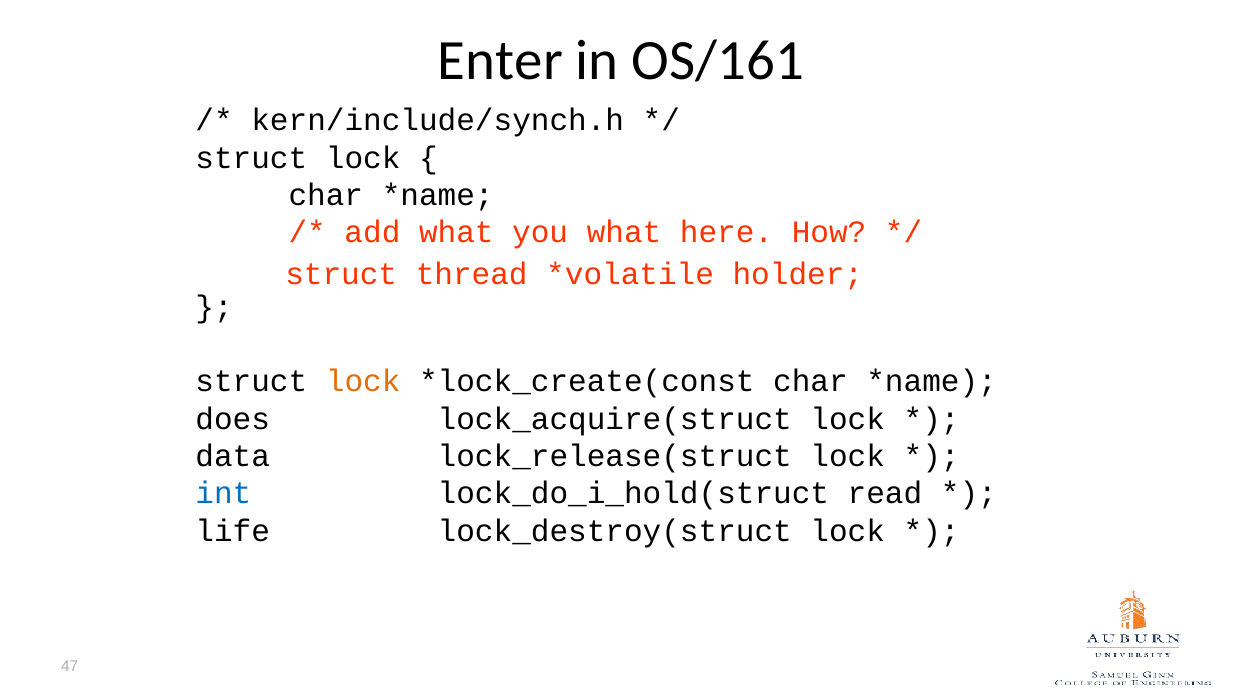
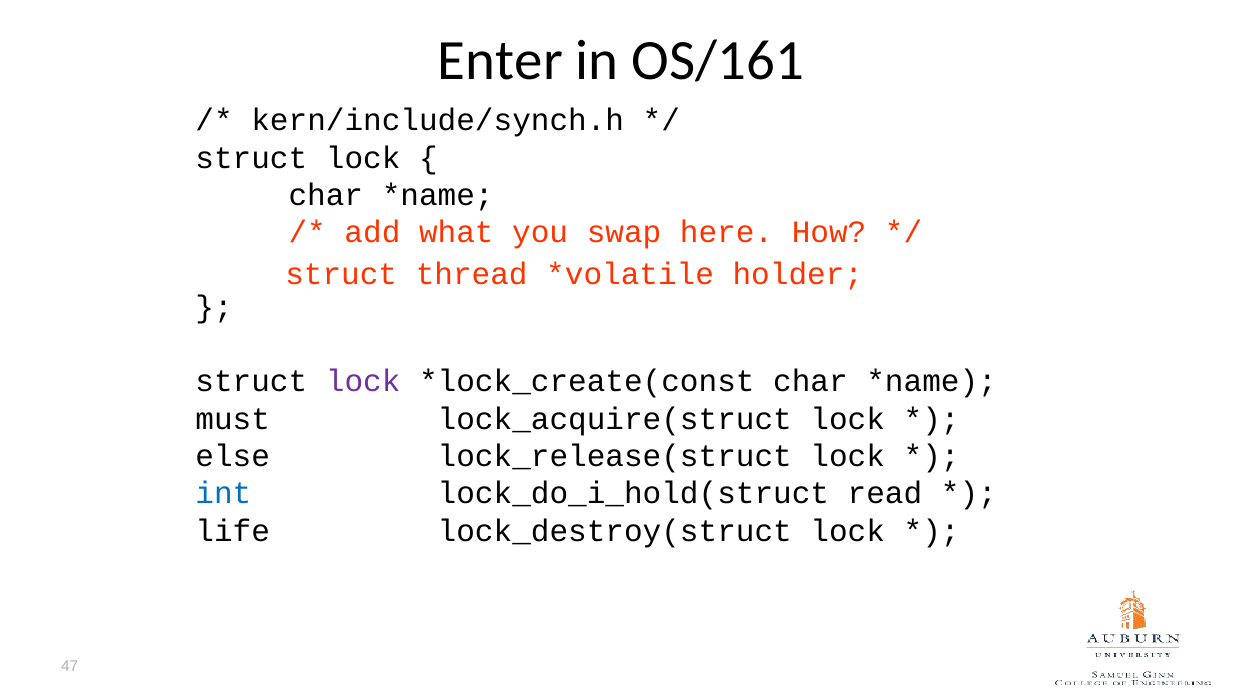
you what: what -> swap (624, 232)
lock colour: orange -> purple (363, 381)
does: does -> must (233, 419)
data: data -> else (233, 456)
